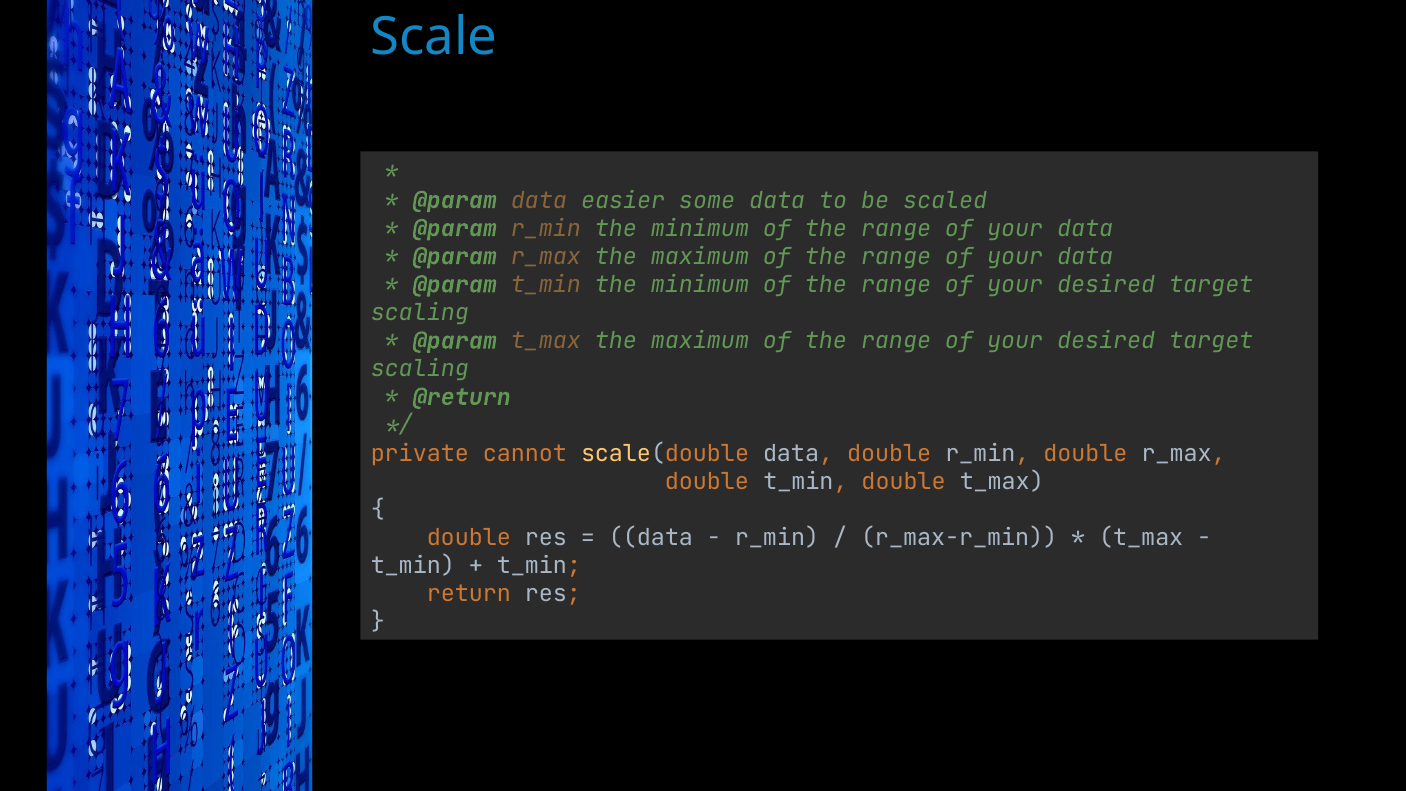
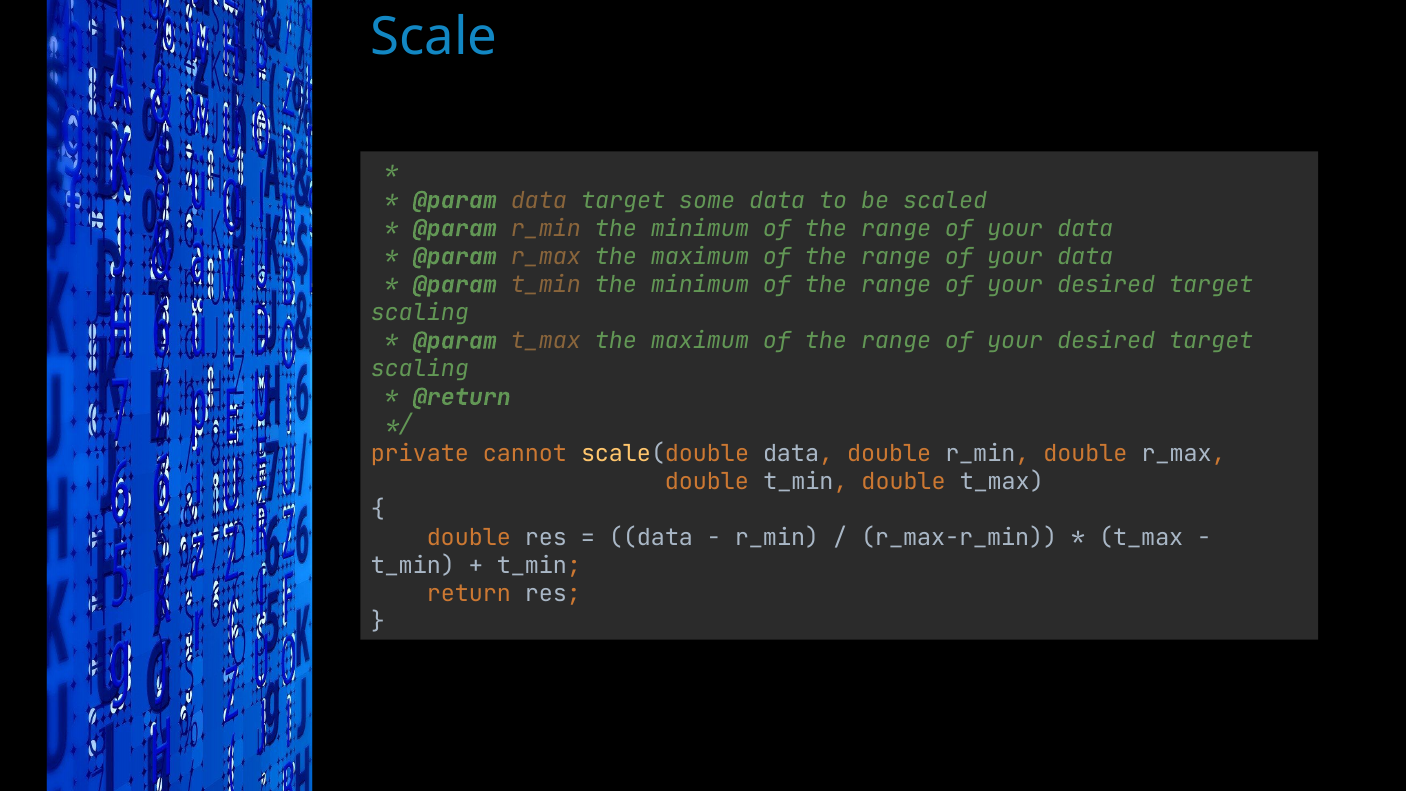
data easier: easier -> target (623, 200)
